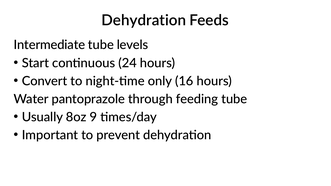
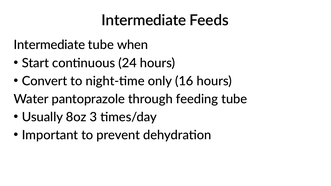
Dehydration: Dehydration -> Intermediate (144, 20)
levels: levels -> when (132, 45)
9: 9 -> 3 (93, 117)
